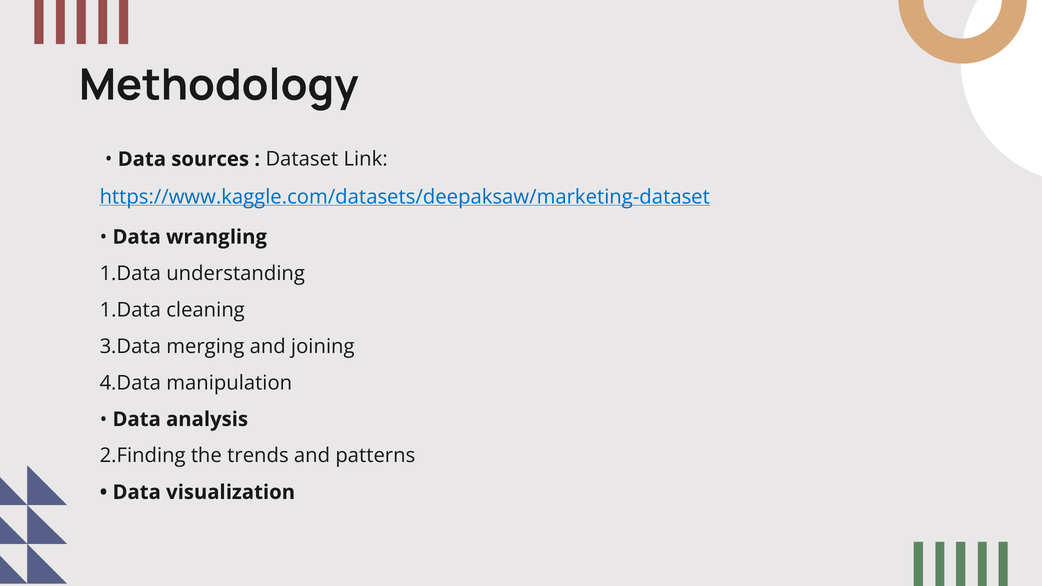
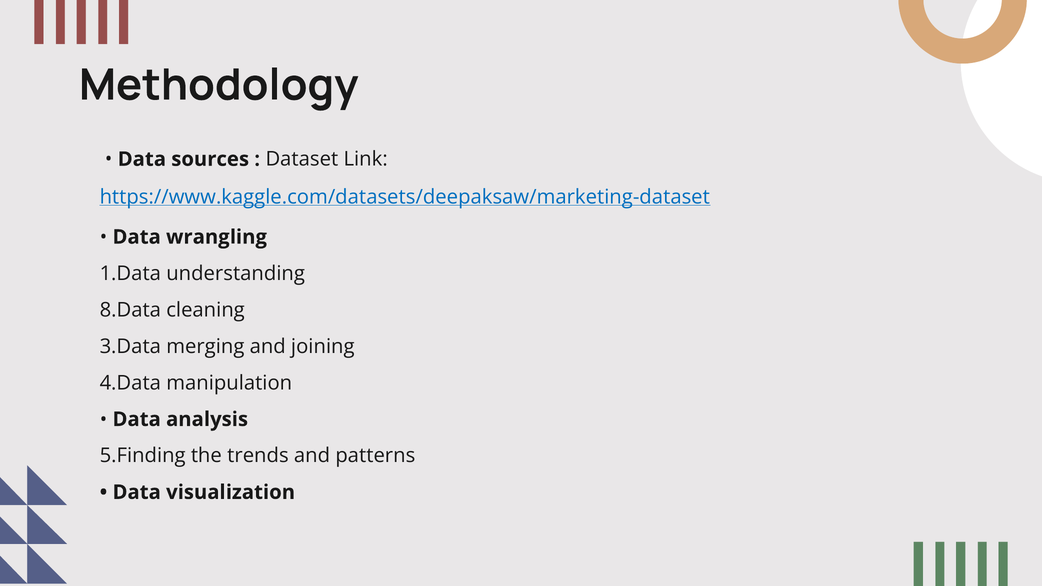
1.Data: 1.Data -> 8.Data (130, 310)
2.Finding: 2.Finding -> 5.Finding (143, 456)
